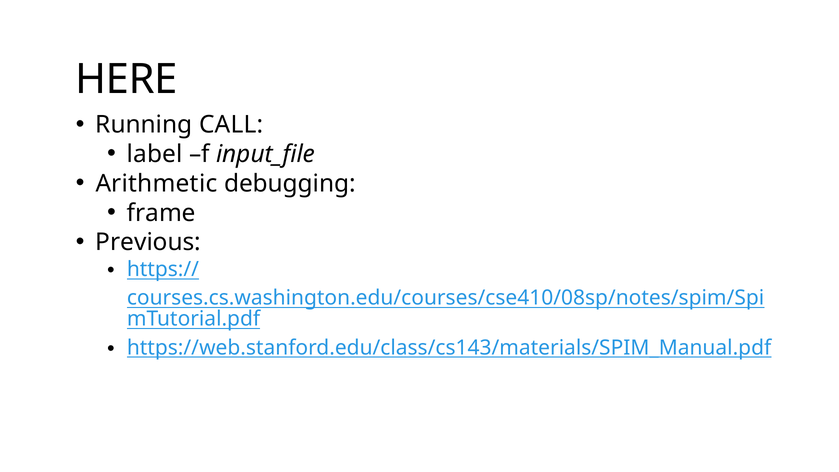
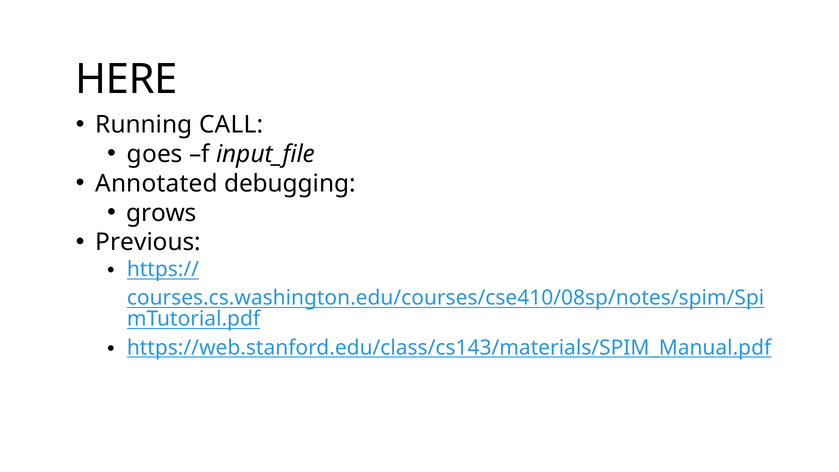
label: label -> goes (155, 154)
Arithmetic: Arithmetic -> Annotated (157, 184)
frame: frame -> grows (161, 213)
